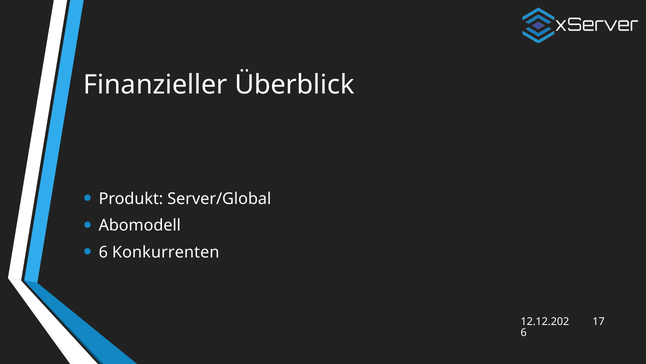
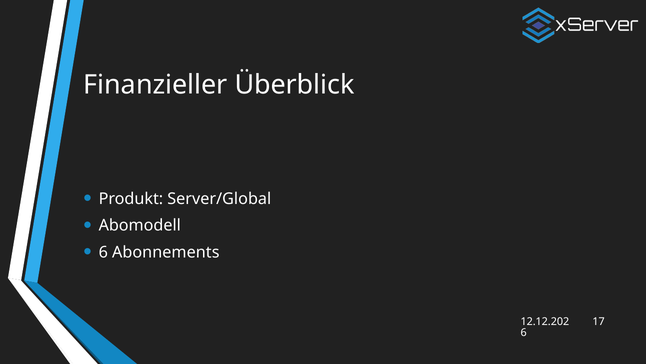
Konkurrenten: Konkurrenten -> Abonnements (166, 252)
